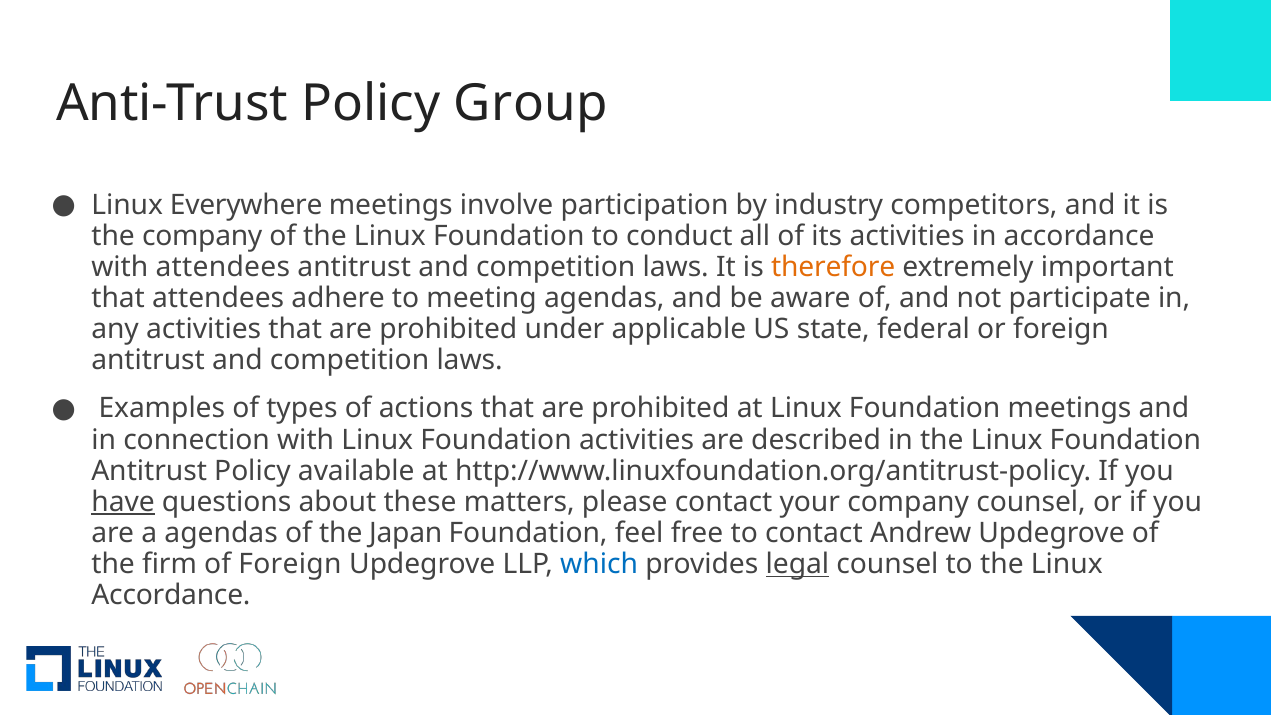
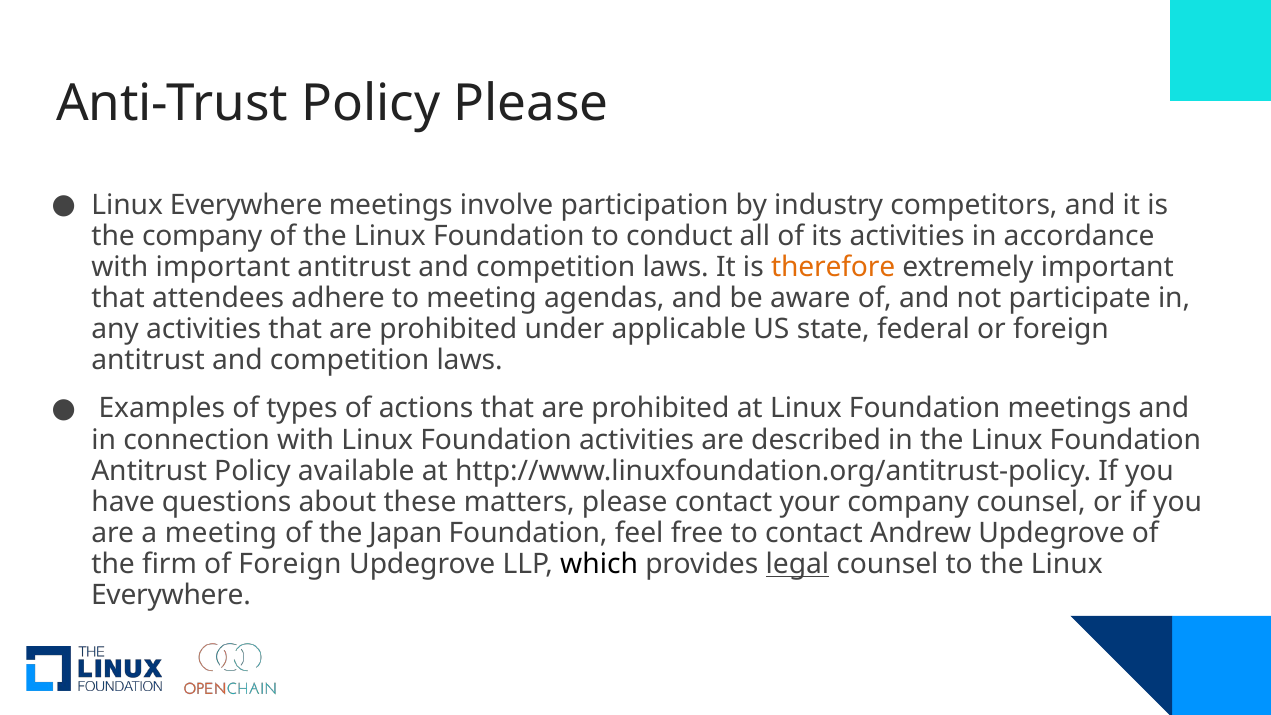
Policy Group: Group -> Please (531, 104)
with attendees: attendees -> important (223, 267)
have underline: present -> none (123, 502)
a agendas: agendas -> meeting (221, 533)
which colour: blue -> black (599, 564)
Accordance: Accordance -> Everywhere (171, 595)
